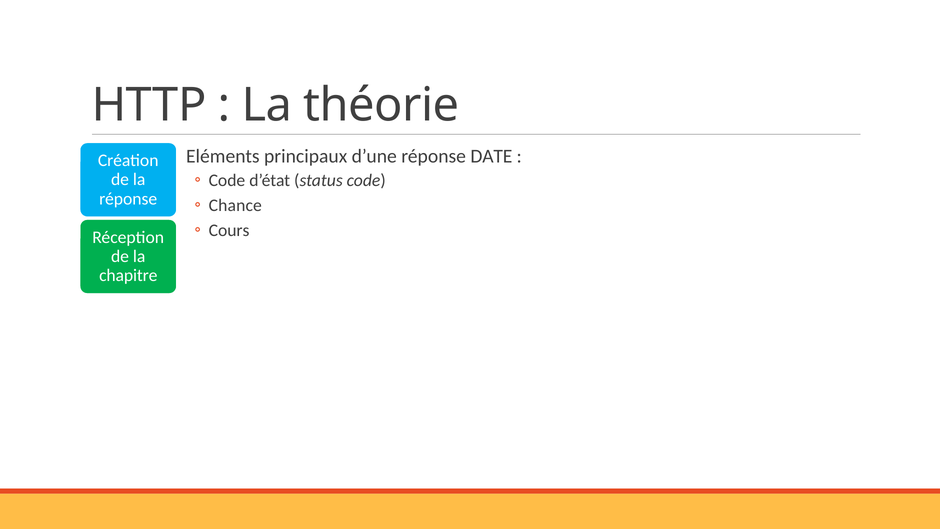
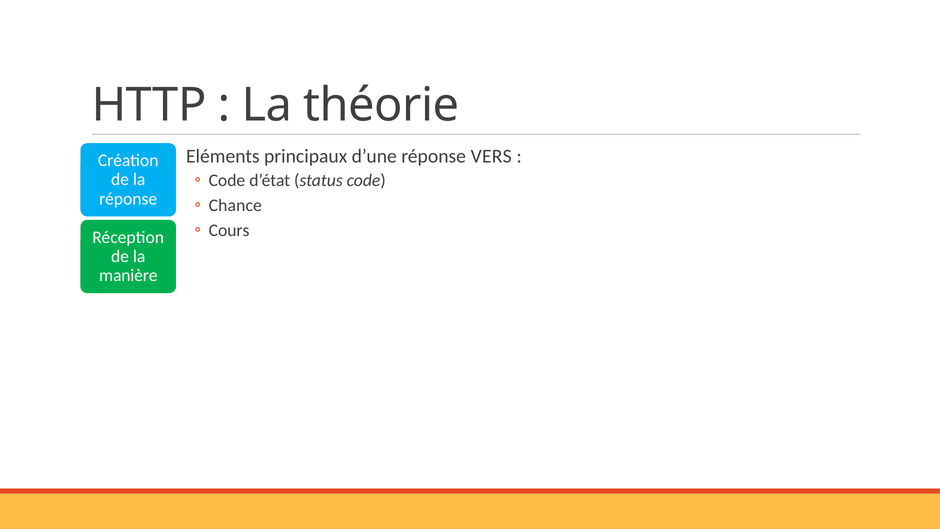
DATE: DATE -> VERS (491, 156)
chapitre: chapitre -> manière (128, 275)
